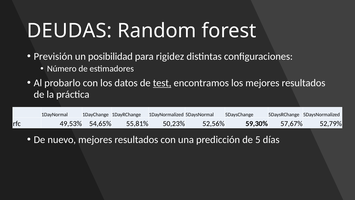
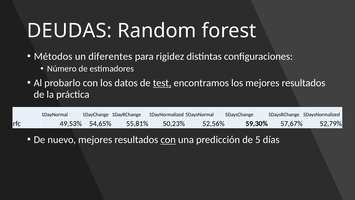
Previsión: Previsión -> Métodos (53, 56)
posibilidad: posibilidad -> diferentes (110, 56)
con underline: none -> present (168, 140)
